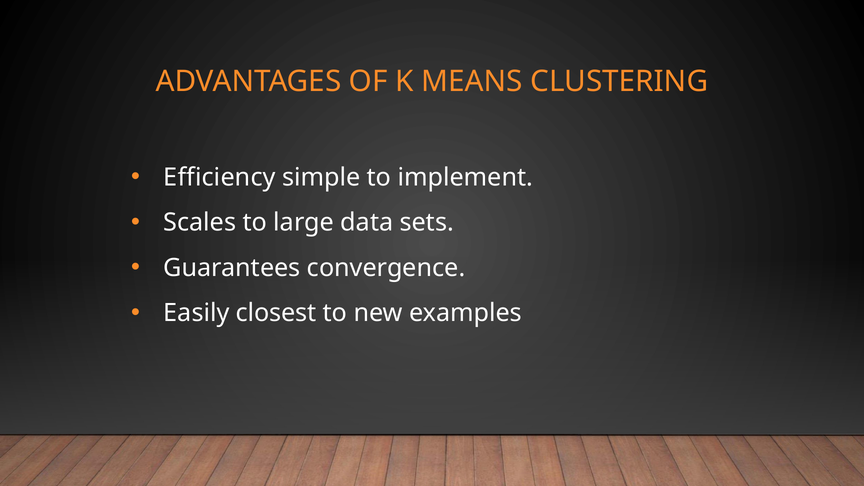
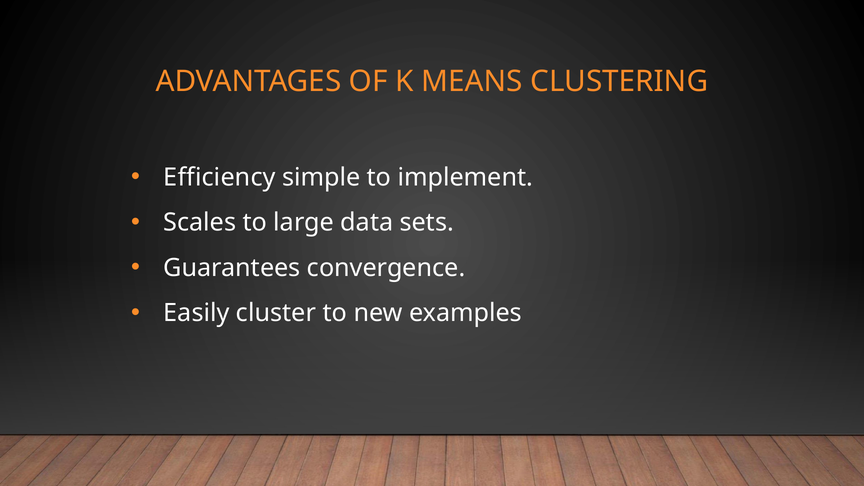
closest: closest -> cluster (276, 313)
